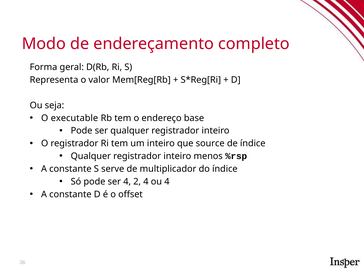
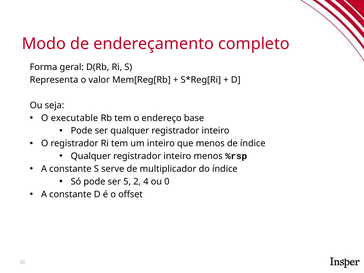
que source: source -> menos (210, 143)
ser 4: 4 -> 5 (127, 182)
ou 4: 4 -> 0 (167, 182)
